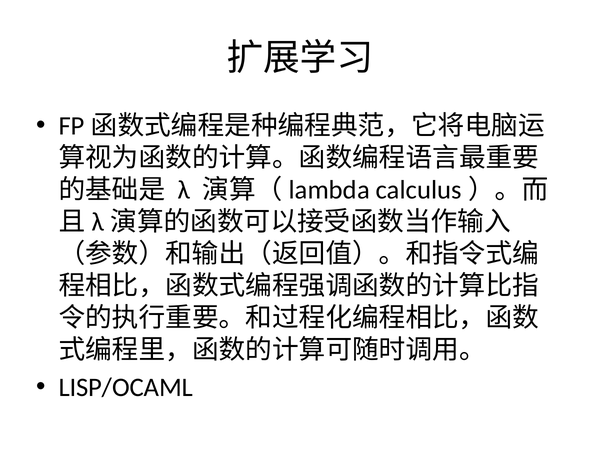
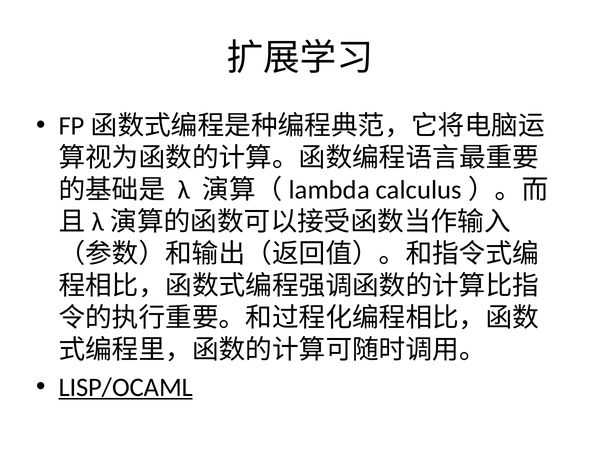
LISP/OCAML underline: none -> present (126, 387)
